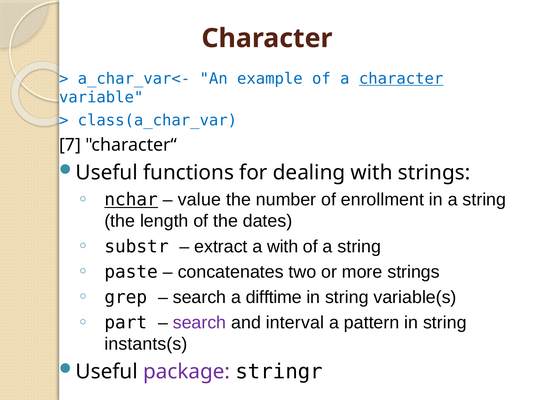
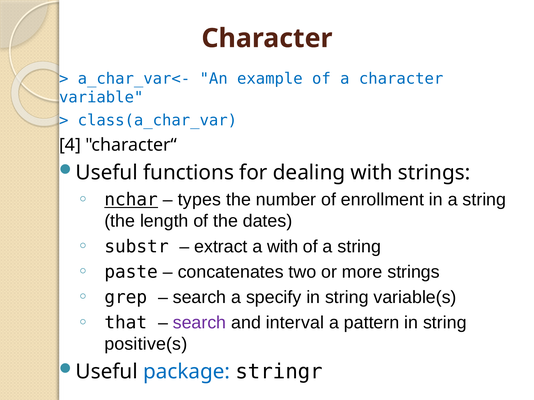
character underline: present -> none (401, 79)
7: 7 -> 4 (70, 145)
value: value -> types (199, 200)
difftime: difftime -> specify (274, 298)
part: part -> that (126, 323)
instants(s: instants(s -> positive(s (146, 344)
package colour: purple -> blue (187, 372)
